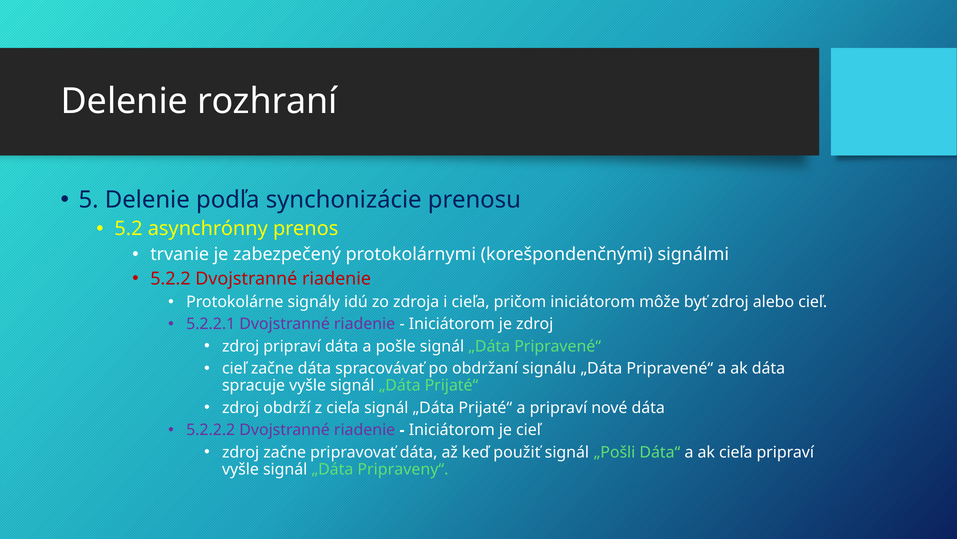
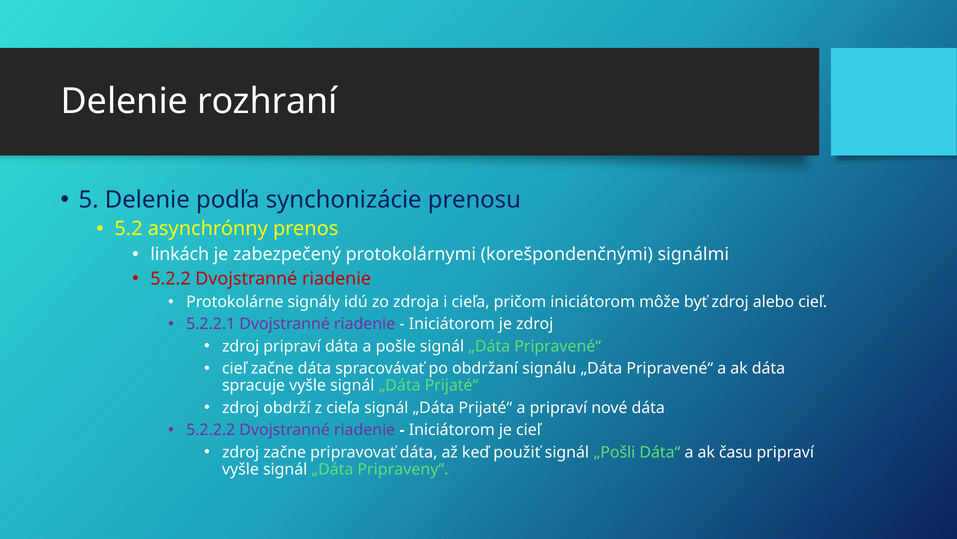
trvanie: trvanie -> linkách (180, 254)
ak cieľa: cieľa -> času (736, 452)
